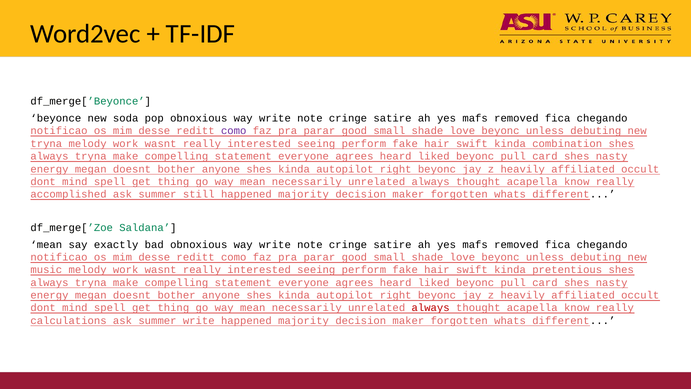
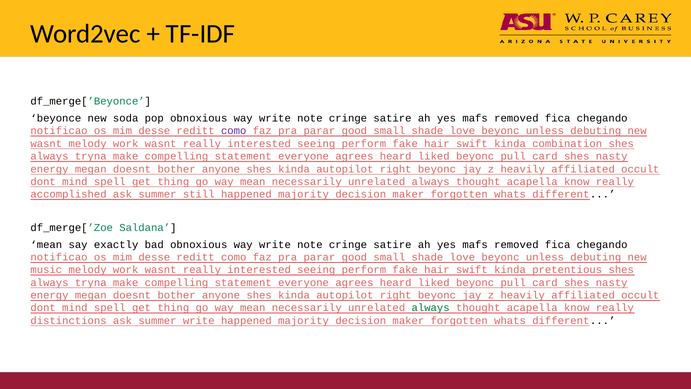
tryna: tryna -> wasnt (46, 144)
always colour: red -> green (431, 308)
calculations: calculations -> distinctions (69, 320)
